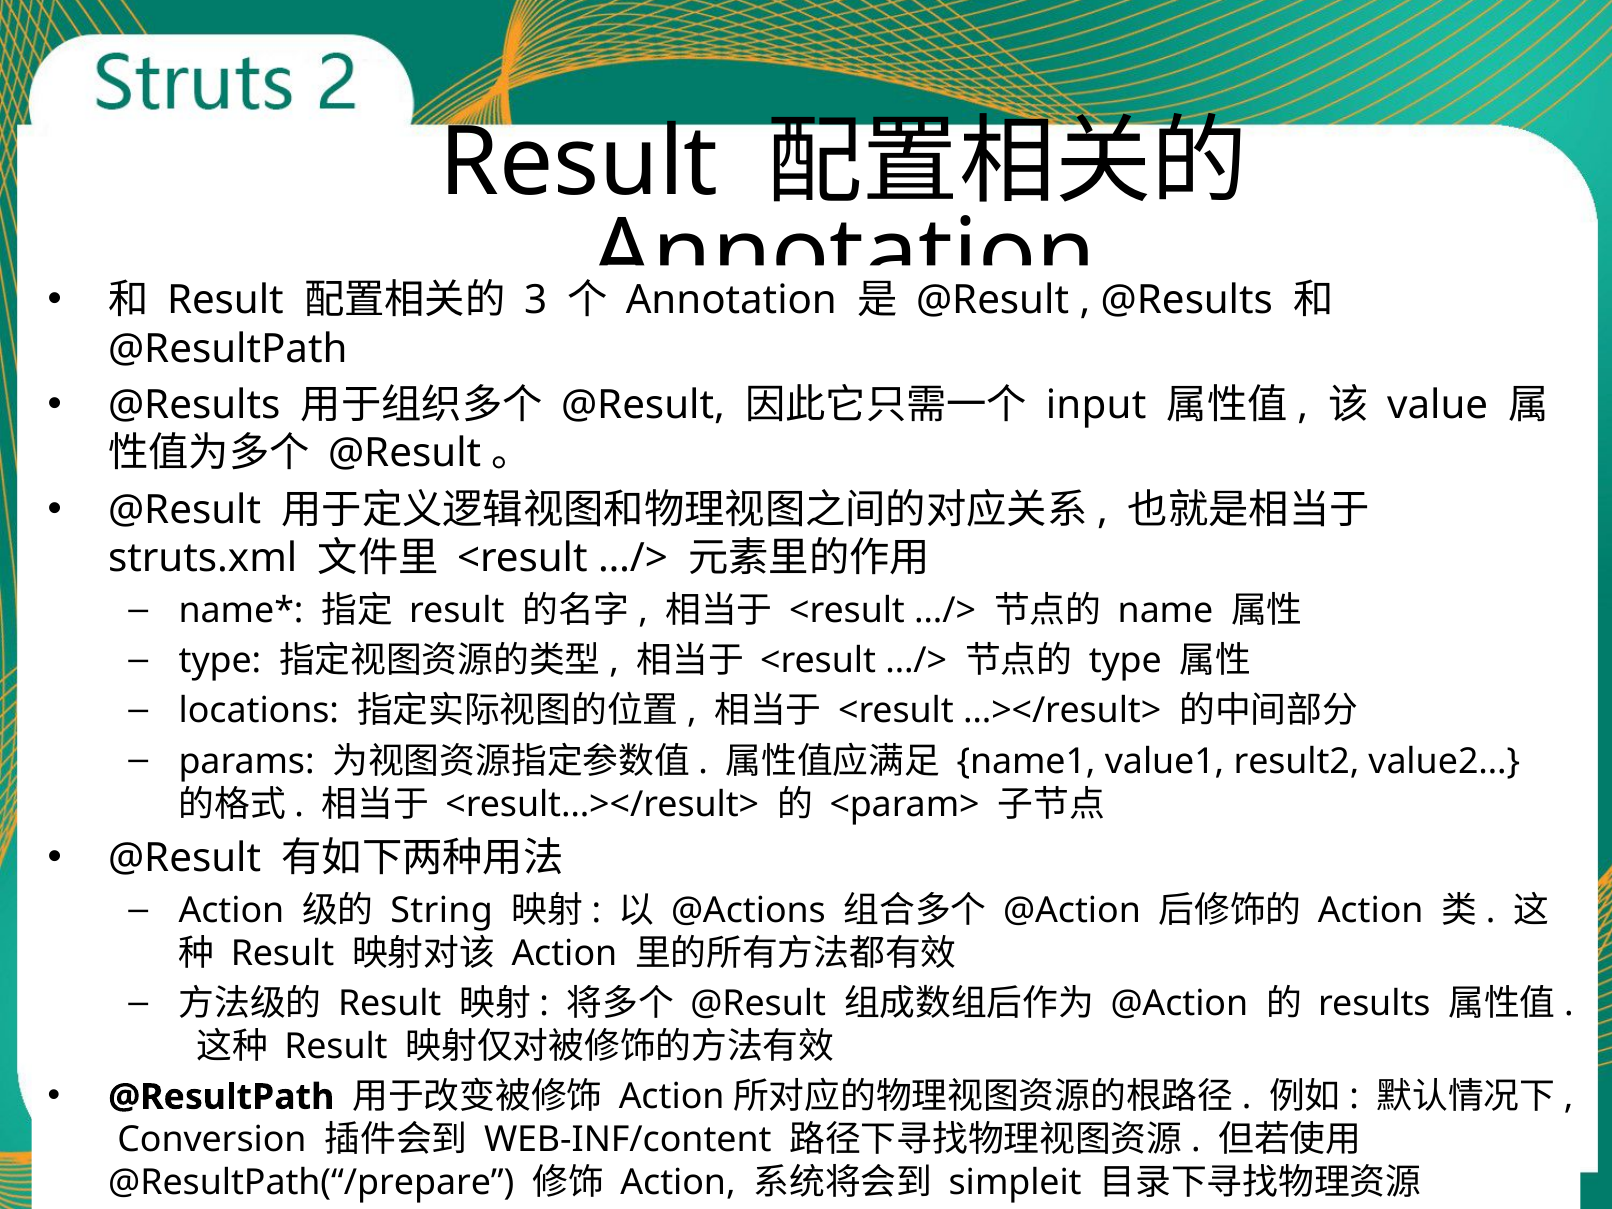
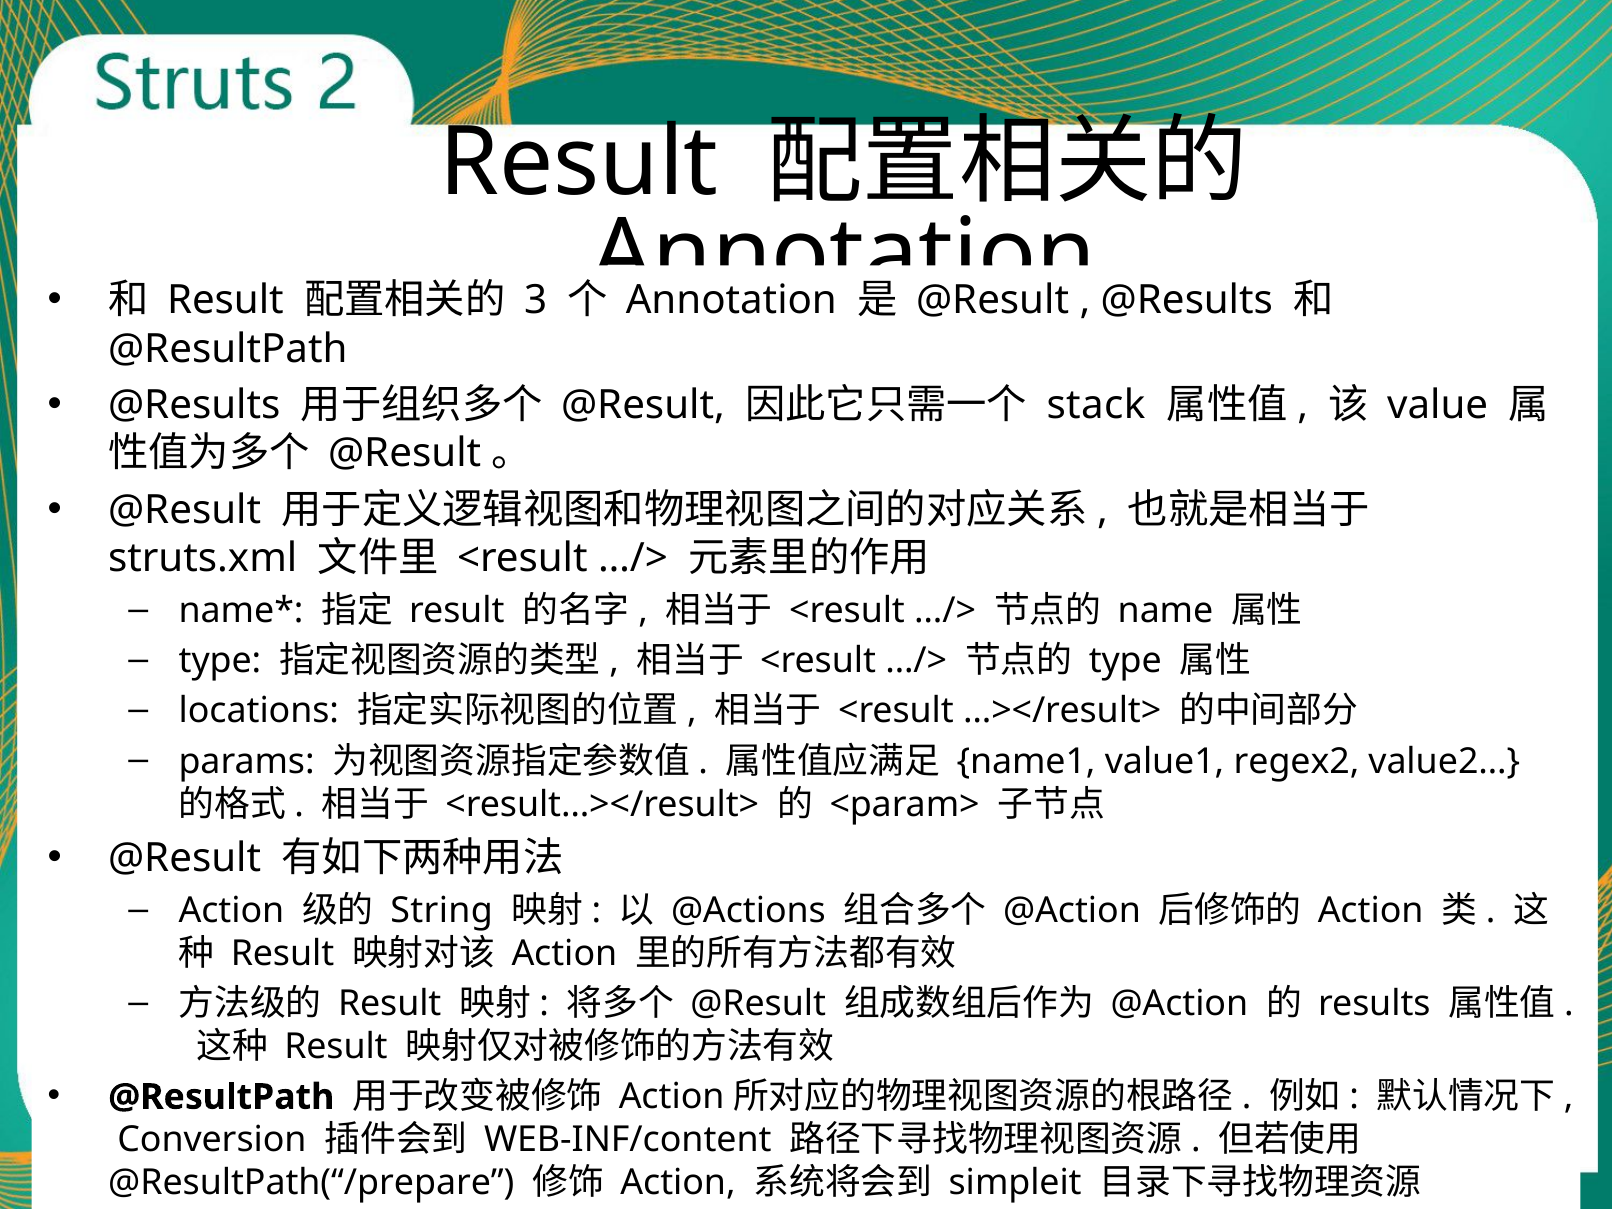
input: input -> stack (1096, 405)
result2: result2 -> regex2 (1297, 761)
